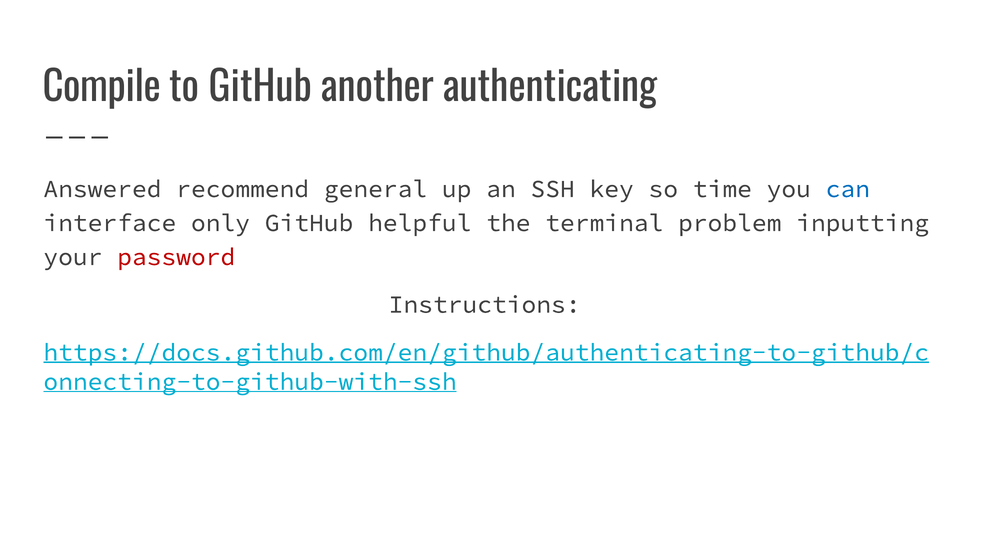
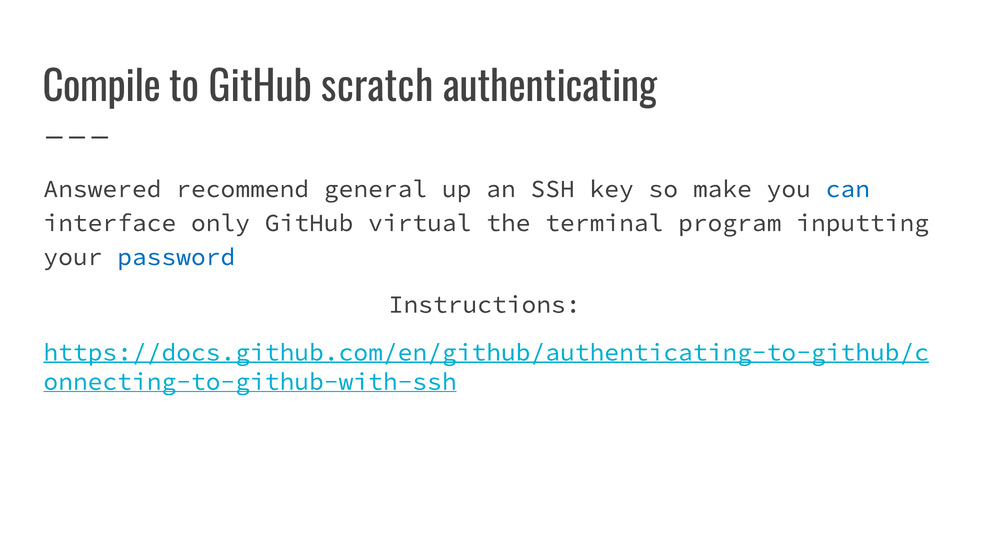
another: another -> scratch (377, 87)
time: time -> make (722, 189)
helpful: helpful -> virtual (420, 223)
problem: problem -> program (730, 223)
password colour: red -> blue (176, 257)
